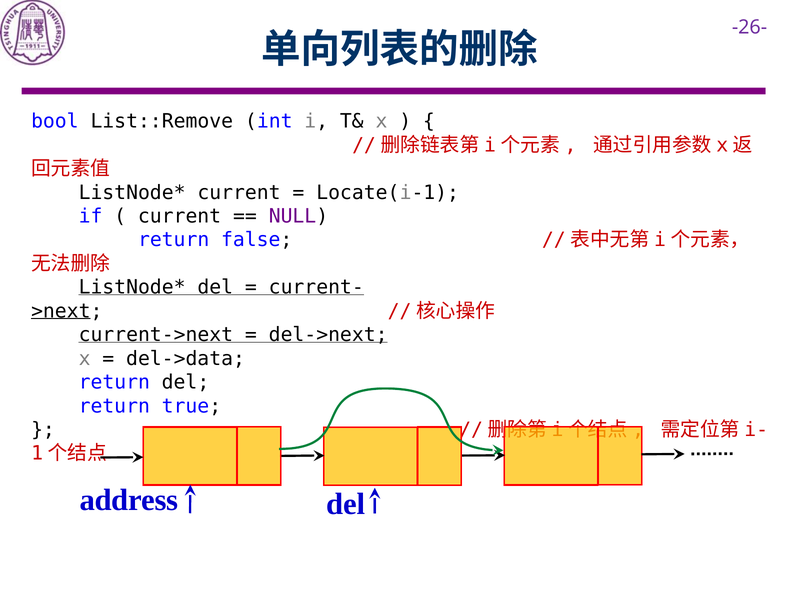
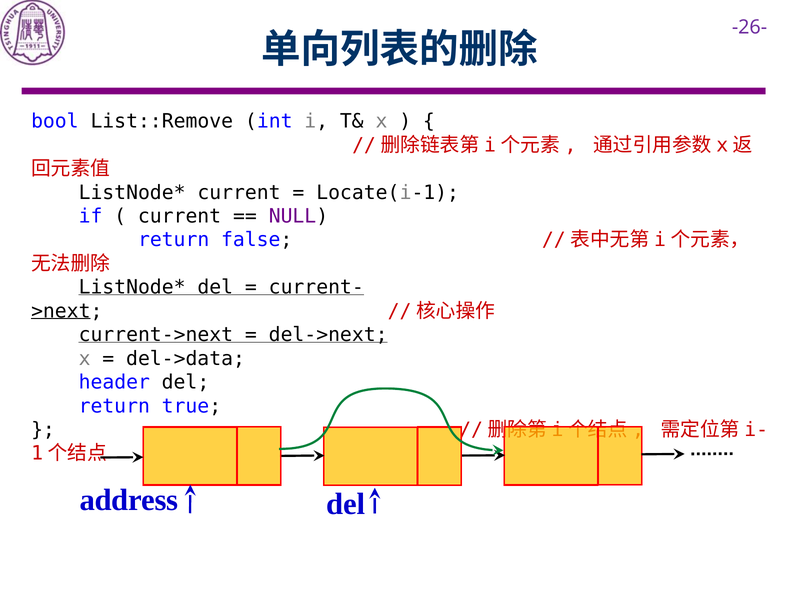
return: return -> header (114, 382)
